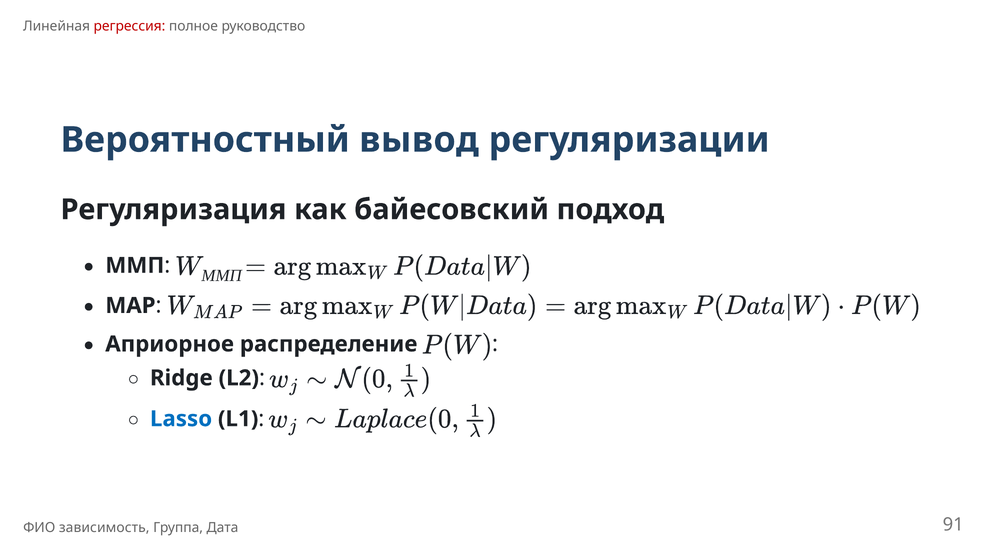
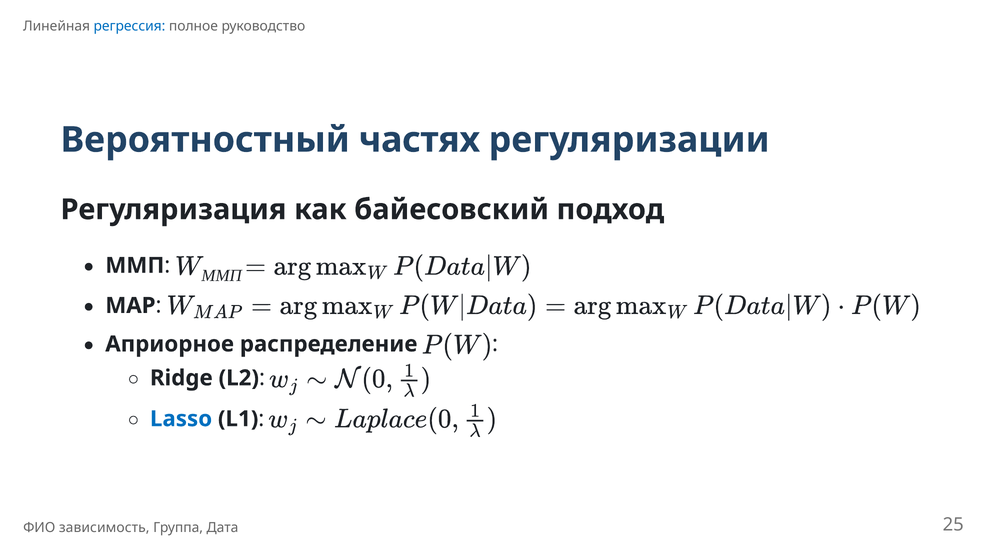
регрессия colour: red -> blue (130, 26)
вывод: вывод -> частях (419, 140)
91: 91 -> 25 (953, 525)
